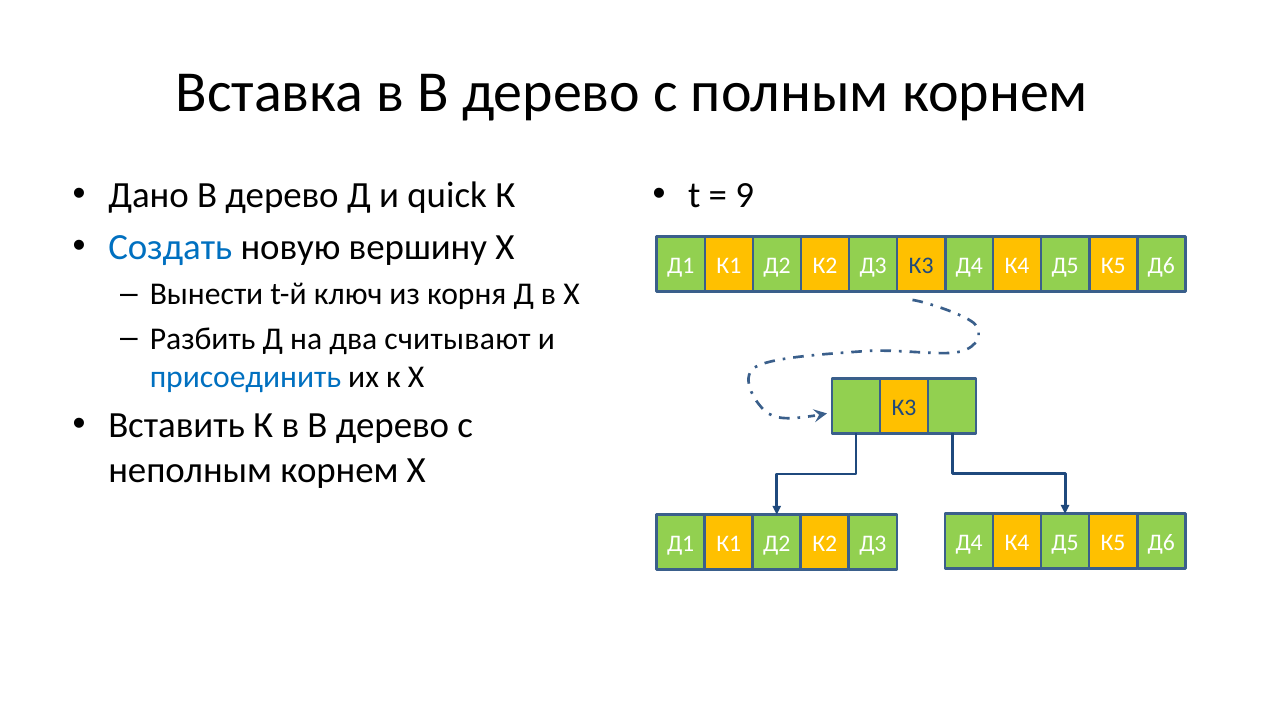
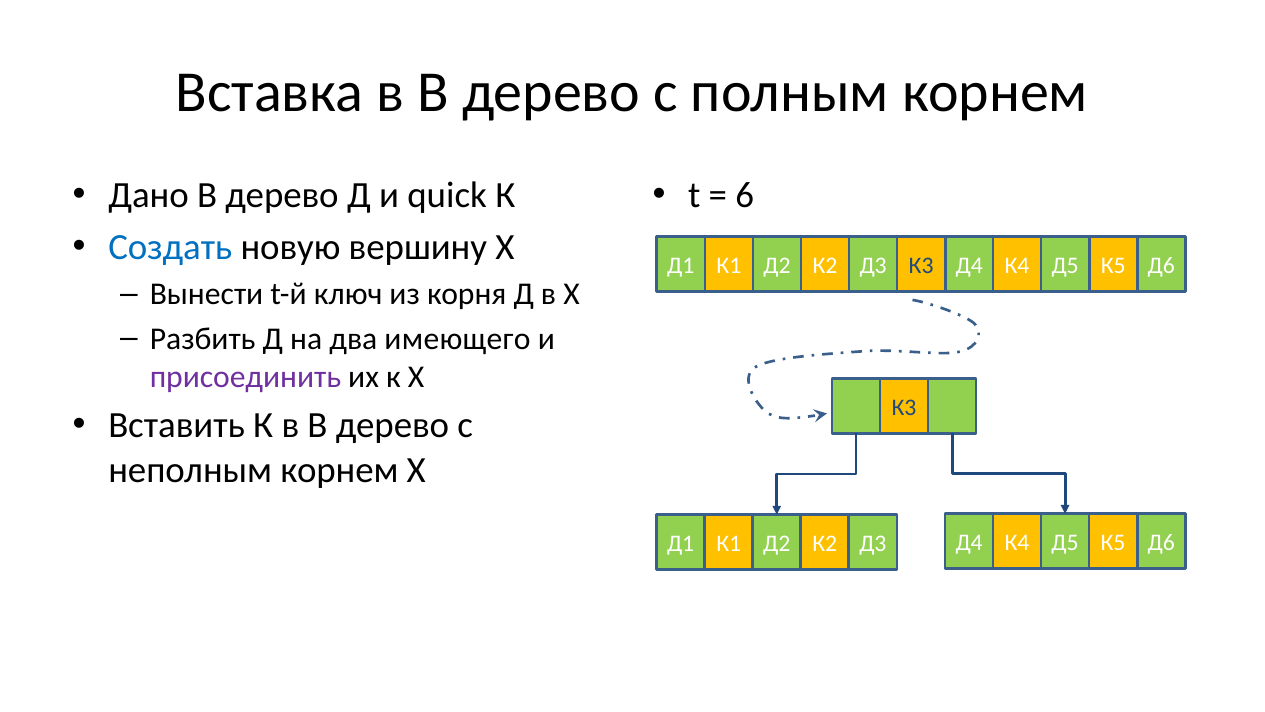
9: 9 -> 6 (745, 195)
считывают: считывают -> имеющего (458, 339)
присоединить colour: blue -> purple (245, 376)
